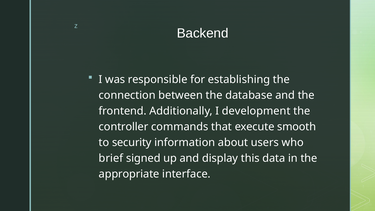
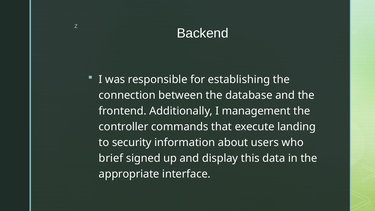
development: development -> management (256, 111)
smooth: smooth -> landing (297, 127)
